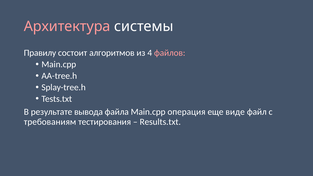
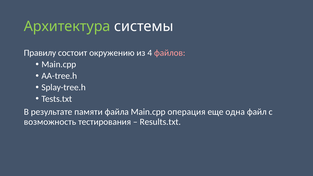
Архитектура colour: pink -> light green (67, 26)
алгоритмов: алгоритмов -> окружению (112, 53)
вывода: вывода -> памяти (88, 112)
виде: виде -> одна (235, 112)
требованиям: требованиям -> возможность (50, 122)
